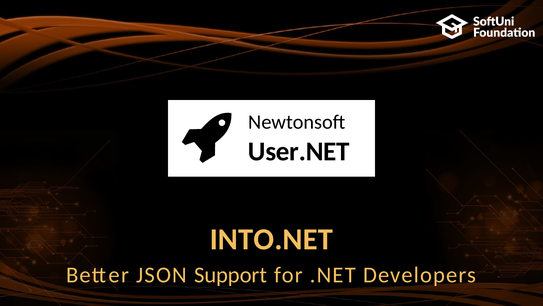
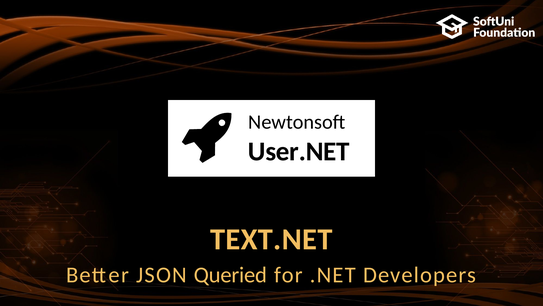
INTO.NET: INTO.NET -> TEXT.NET (271, 239)
Support: Support -> Queried (231, 274)
